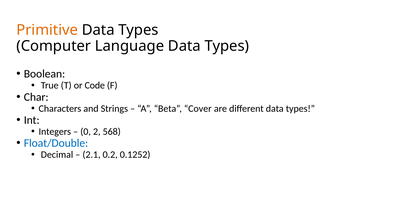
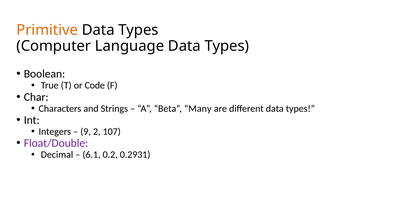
Cover: Cover -> Many (198, 109)
0: 0 -> 9 (86, 132)
568: 568 -> 107 (112, 132)
Float/Double colour: blue -> purple (56, 143)
2.1: 2.1 -> 6.1 (91, 155)
0.1252: 0.1252 -> 0.2931 (135, 155)
